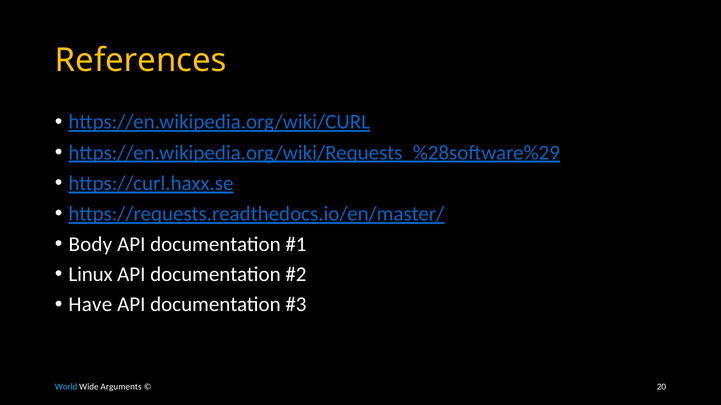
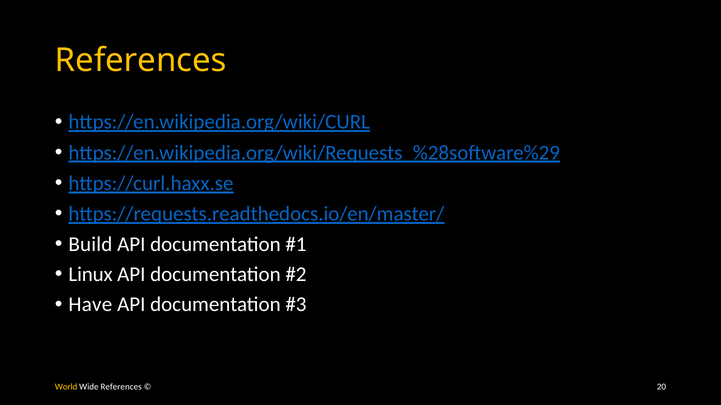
Body: Body -> Build (90, 244)
World colour: light blue -> yellow (66, 387)
Wide Arguments: Arguments -> References (121, 387)
